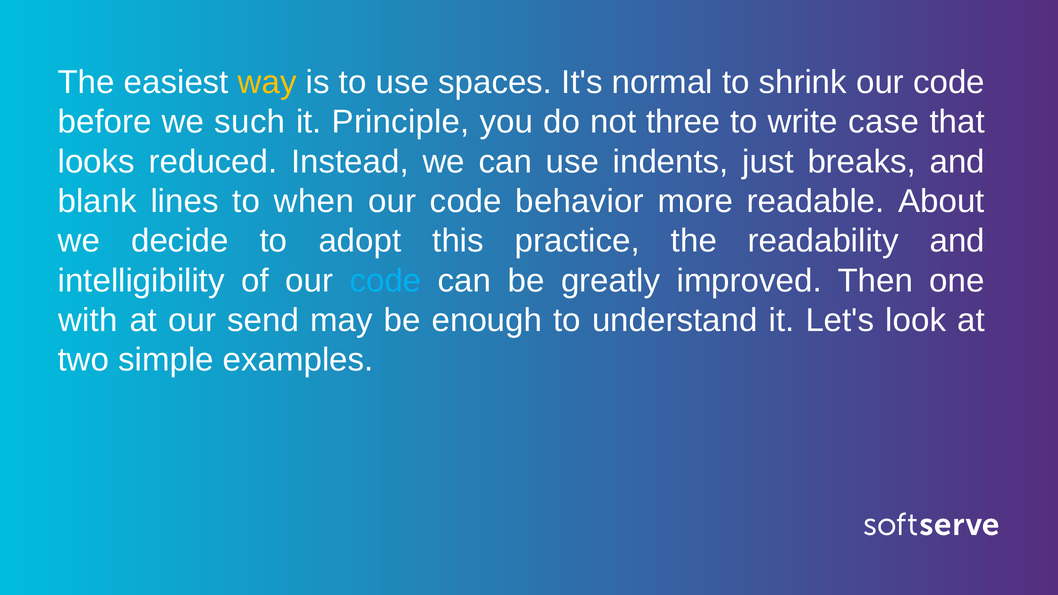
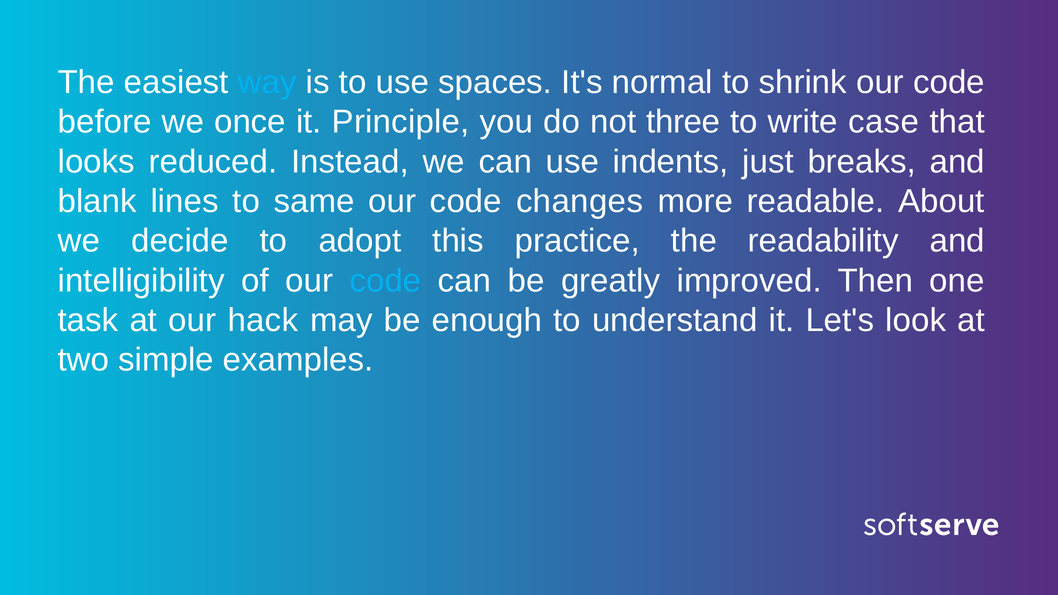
way colour: yellow -> light blue (267, 82)
such: such -> once (250, 122)
when: when -> same (314, 201)
behavior: behavior -> changes (580, 201)
with: with -> task (88, 320)
send: send -> hack (263, 320)
